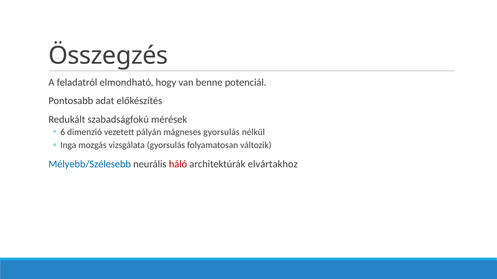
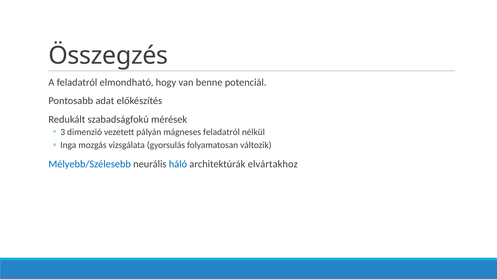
6: 6 -> 3 (63, 132)
mágneses gyorsulás: gyorsulás -> feladatról (221, 132)
háló colour: red -> blue (178, 164)
